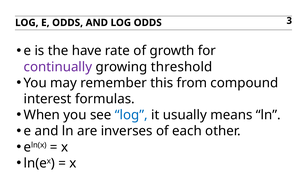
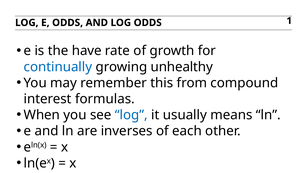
3: 3 -> 1 (289, 21)
continually colour: purple -> blue (58, 67)
threshold: threshold -> unhealthy (182, 67)
